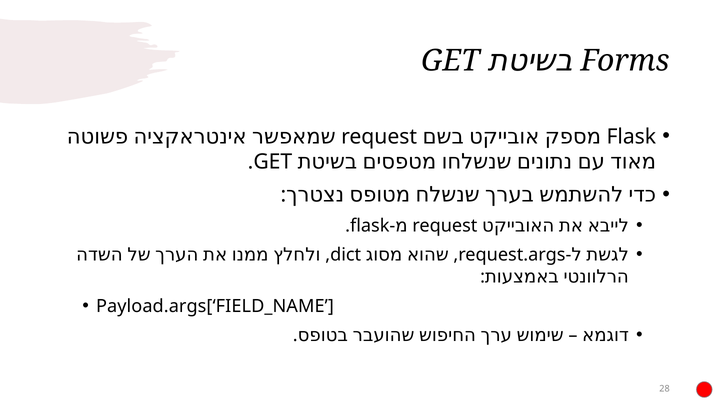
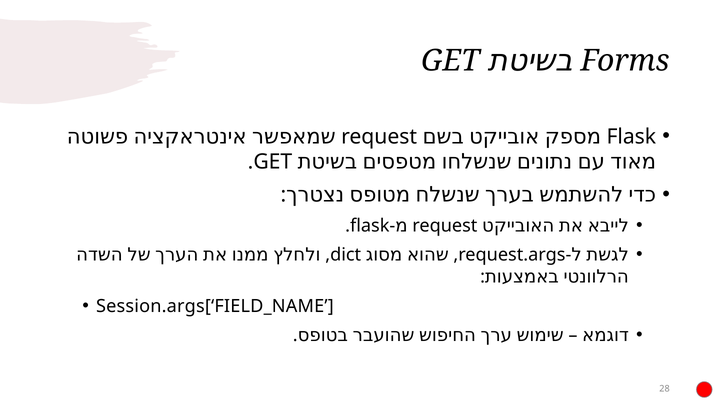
Payload.args[‘FIELD_NAME: Payload.args[‘FIELD_NAME -> Session.args[‘FIELD_NAME (215, 306)
